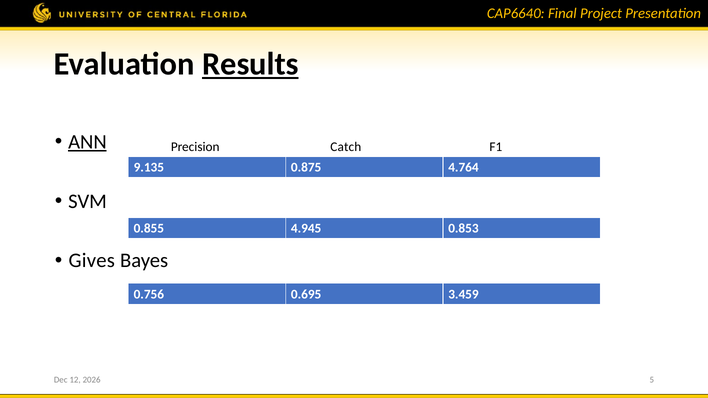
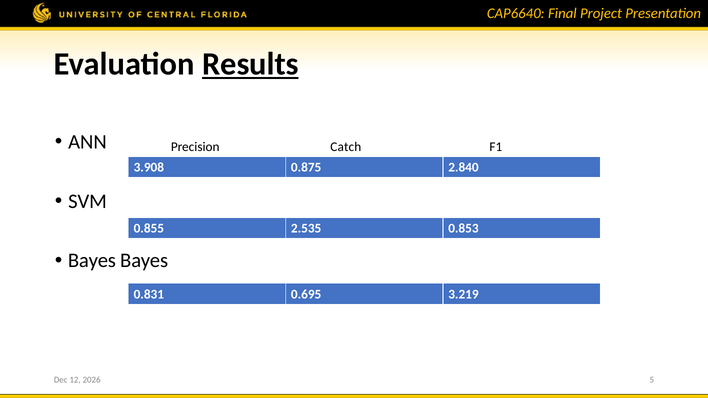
ANN underline: present -> none (87, 142)
9.135: 9.135 -> 3.908 (149, 168)
4.764: 4.764 -> 2.840 (463, 168)
4.945: 4.945 -> 2.535 (306, 229)
Gives: Gives -> Bayes (92, 261)
0.756: 0.756 -> 0.831 (149, 294)
3.459: 3.459 -> 3.219 (463, 294)
